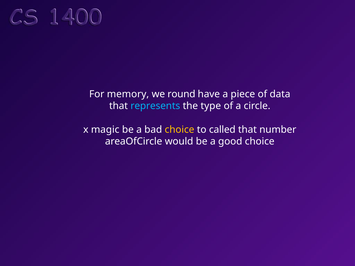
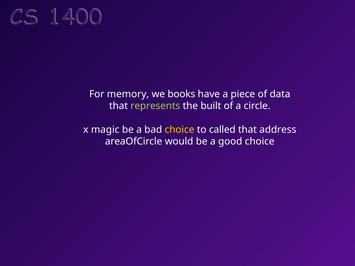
round: round -> books (181, 94)
represents colour: light blue -> light green (155, 106)
type: type -> built (211, 106)
number: number -> address (278, 130)
